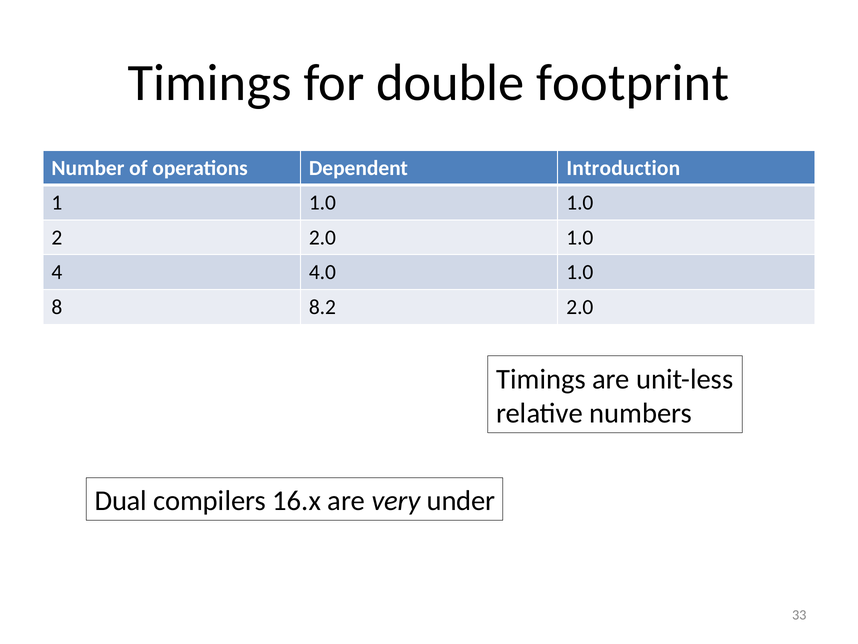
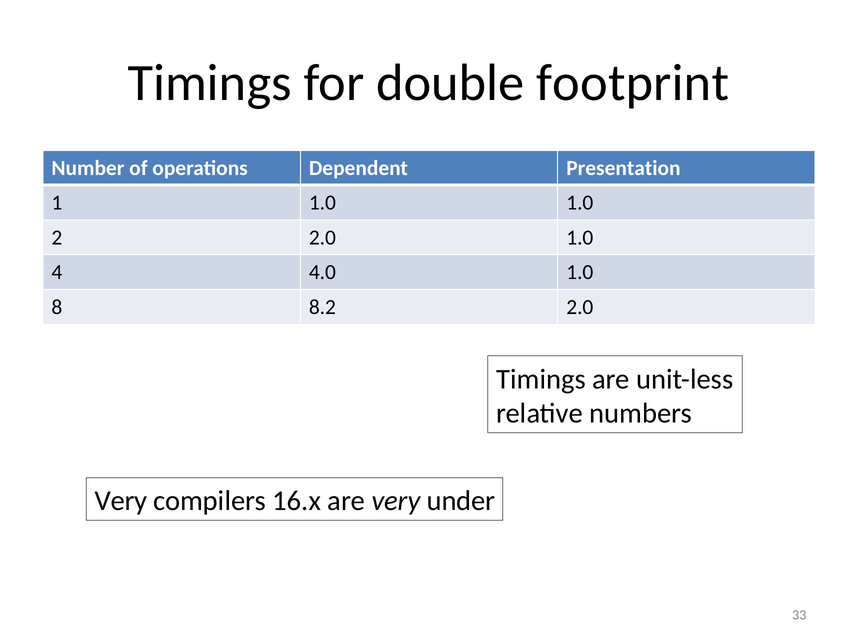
Introduction: Introduction -> Presentation (623, 168)
Dual: Dual -> Very (121, 501)
